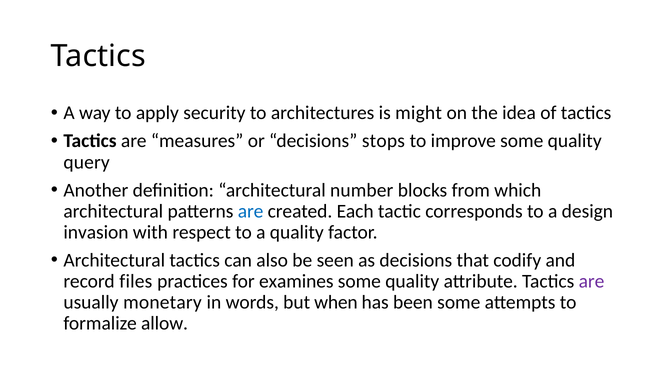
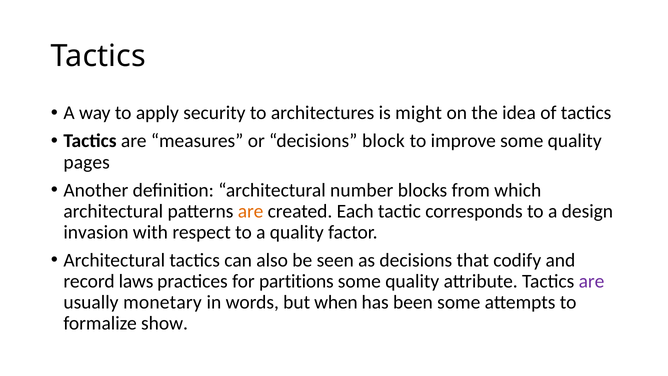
stops: stops -> block (383, 141)
query: query -> pages (87, 162)
are colour: blue -> orange (251, 211)
files: files -> laws (136, 281)
examines: examines -> partitions (296, 281)
allow: allow -> show (165, 323)
